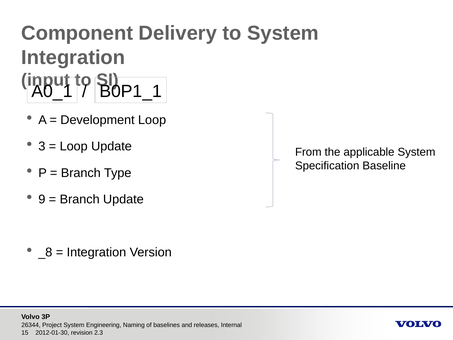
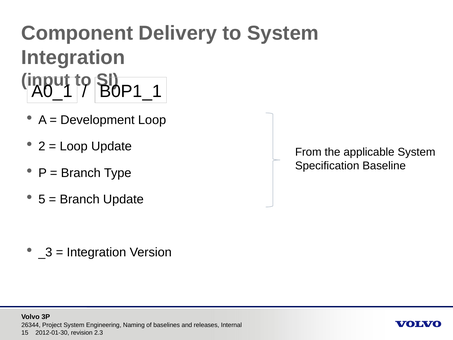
3: 3 -> 2 (42, 146)
9: 9 -> 5 (42, 199)
_8: _8 -> _3 (45, 252)
